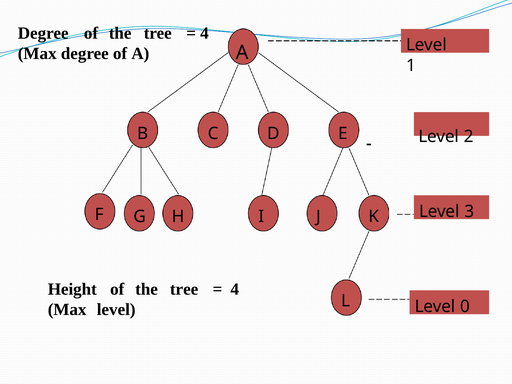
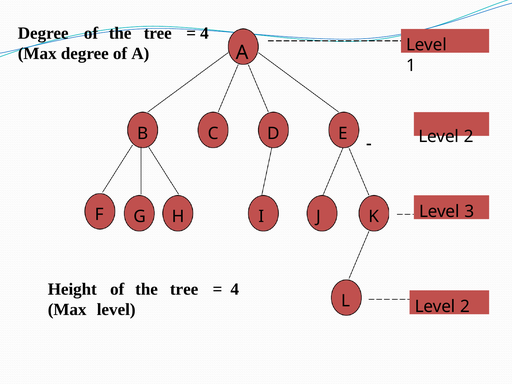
0: 0 -> 2 (465, 306)
